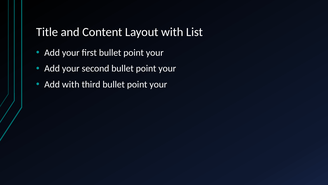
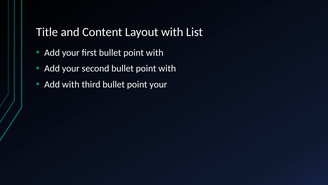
first bullet point your: your -> with (155, 53)
second bullet point your: your -> with (167, 68)
